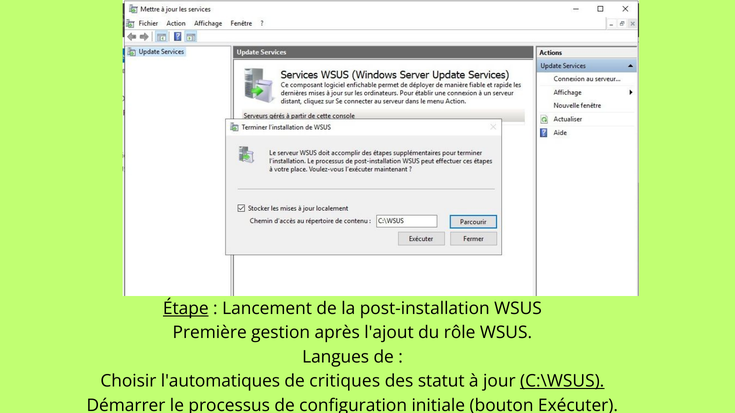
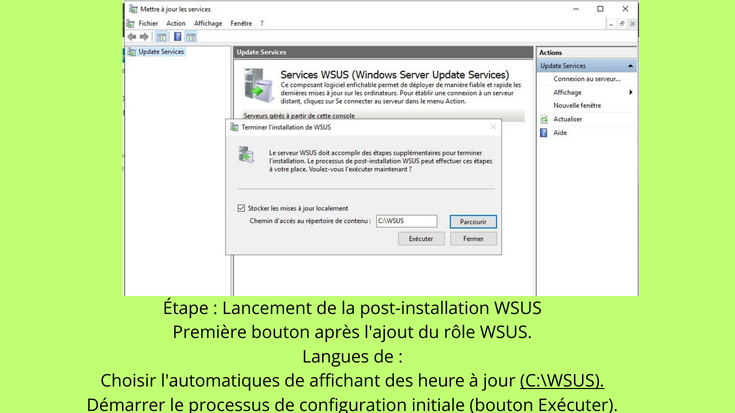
Étape underline: present -> none (186, 309)
Première gestion: gestion -> bouton (281, 333)
critiques: critiques -> affichant (345, 382)
statut: statut -> heure (441, 382)
